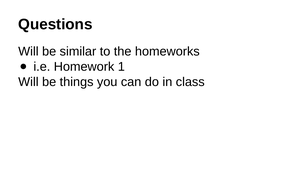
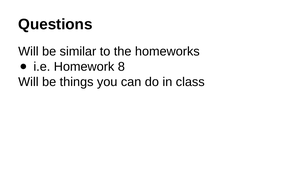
1: 1 -> 8 (121, 67)
